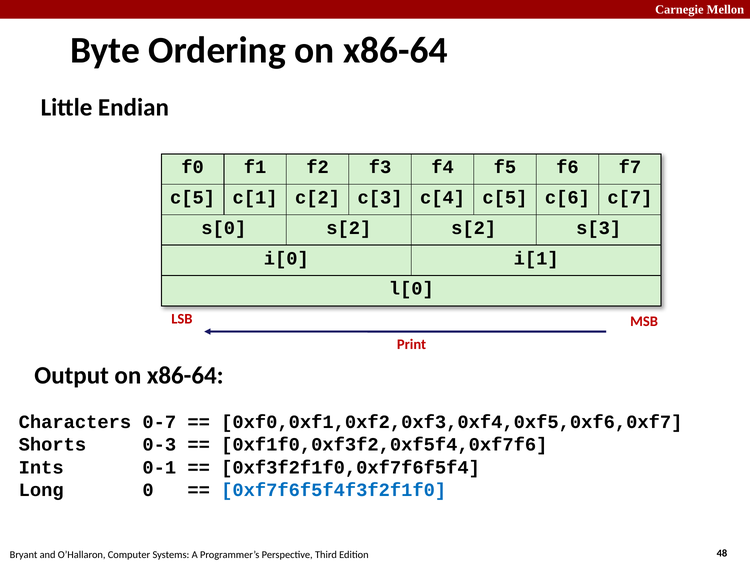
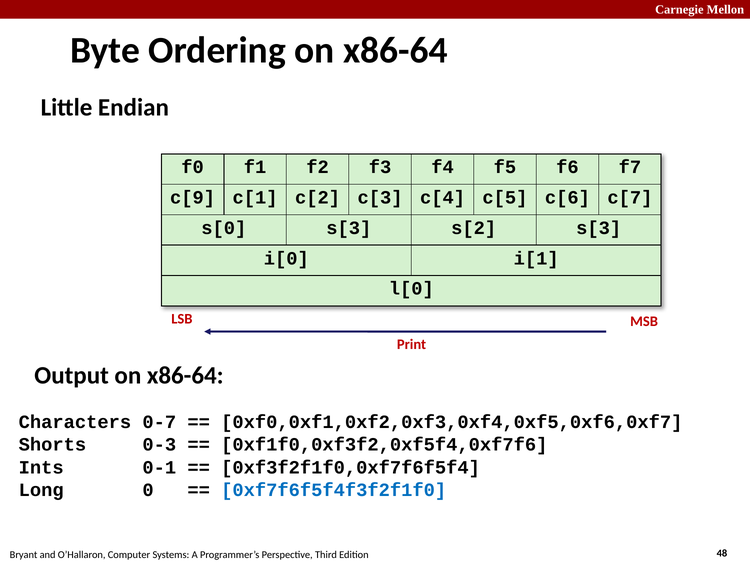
c[5: c[5 -> c[9 (193, 197)
s[0 s[2: s[2 -> s[3 (349, 228)
